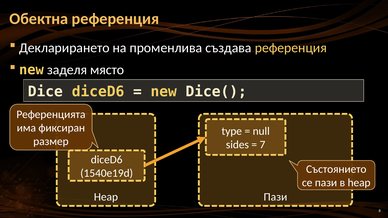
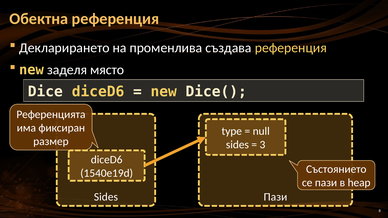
7: 7 -> 3 (262, 145)
Heap: Heap -> Sides (106, 197)
